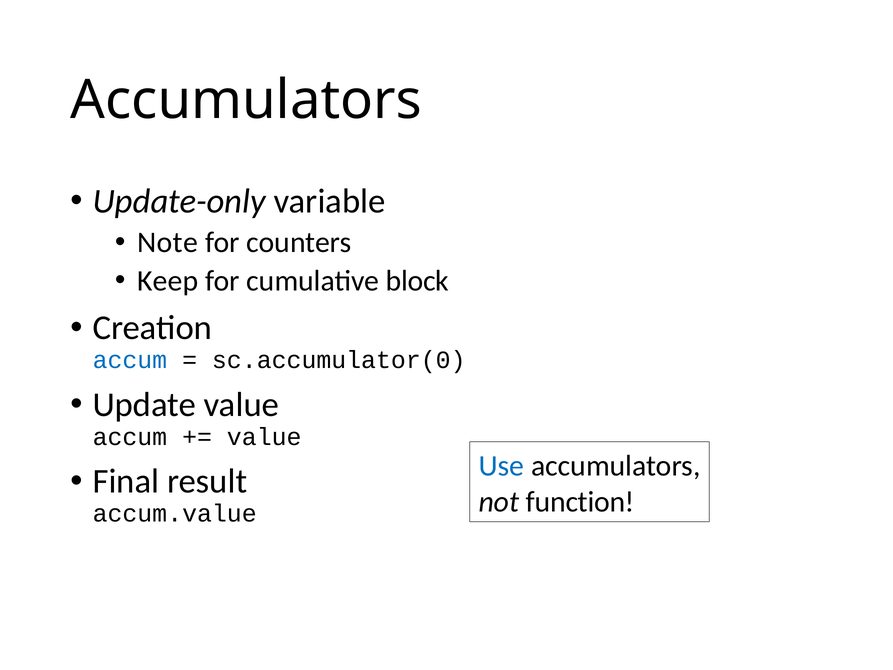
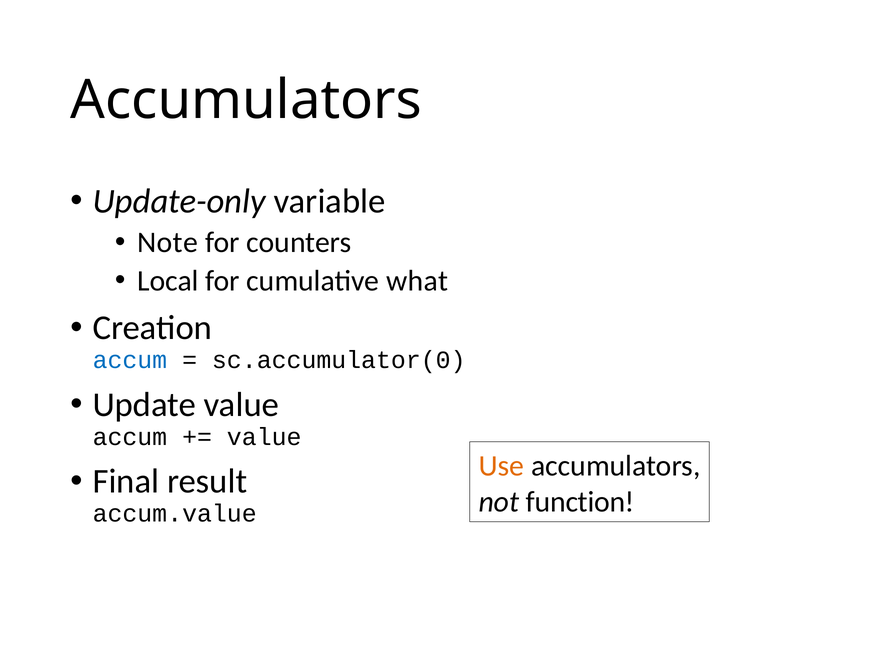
Keep: Keep -> Local (168, 281)
block: block -> what (417, 281)
Use colour: blue -> orange (502, 466)
